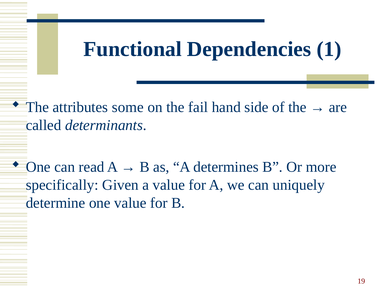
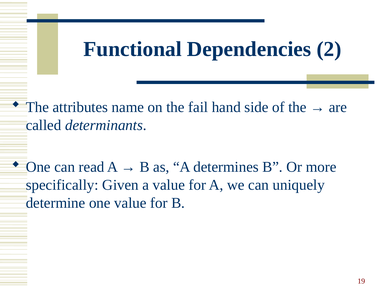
1: 1 -> 2 (329, 49)
some: some -> name (128, 107)
